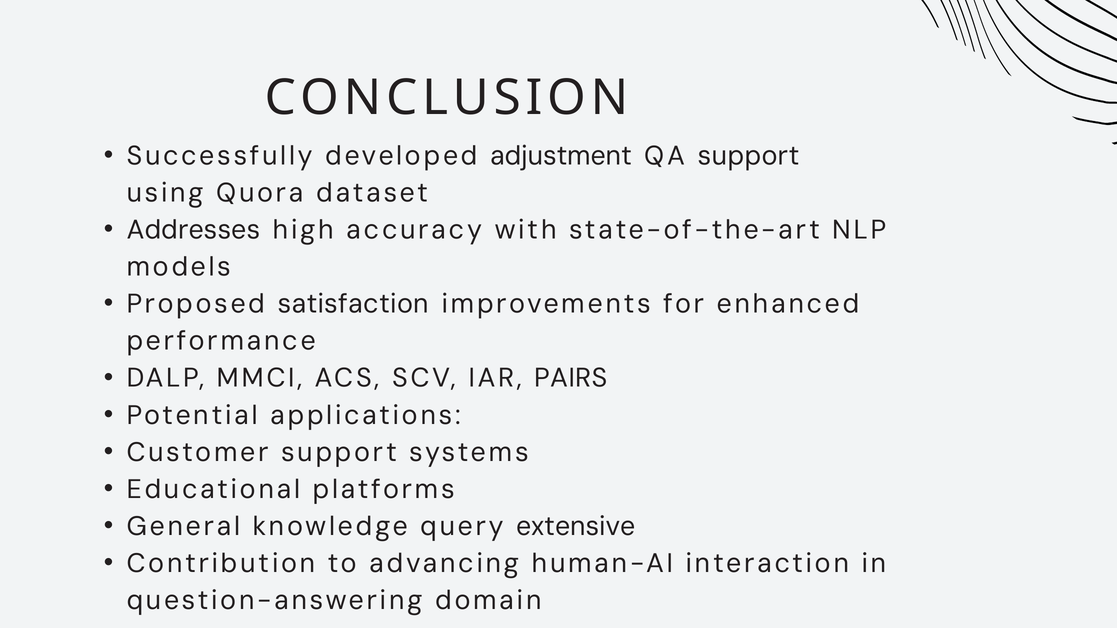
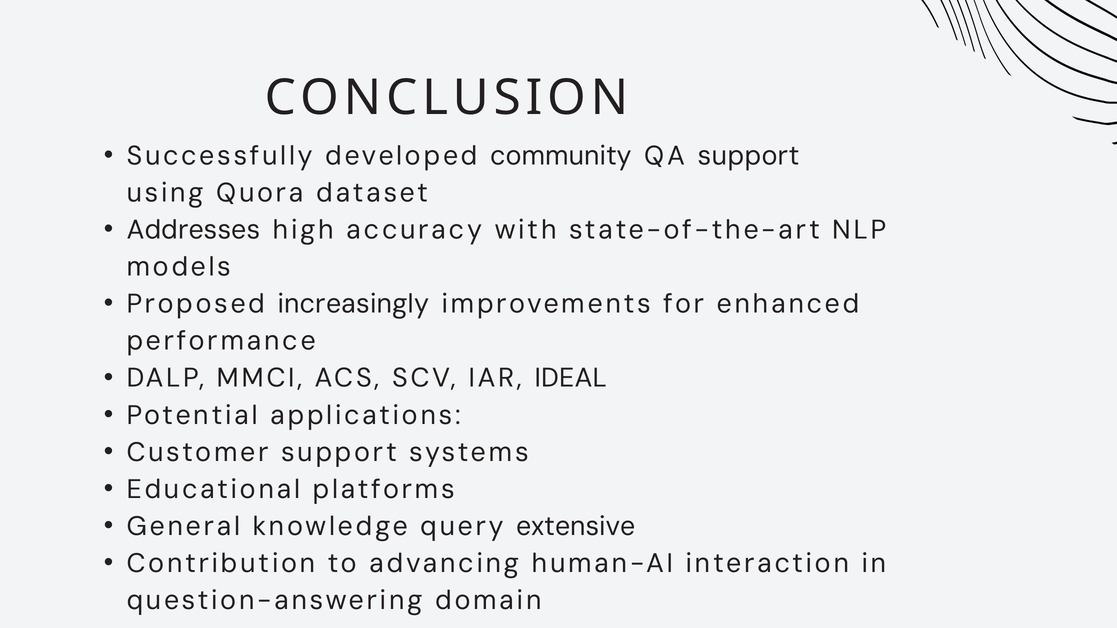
adjustment: adjustment -> community (561, 156)
satisfaction: satisfaction -> increasingly (353, 304)
PAIRS: PAIRS -> IDEAL (571, 378)
